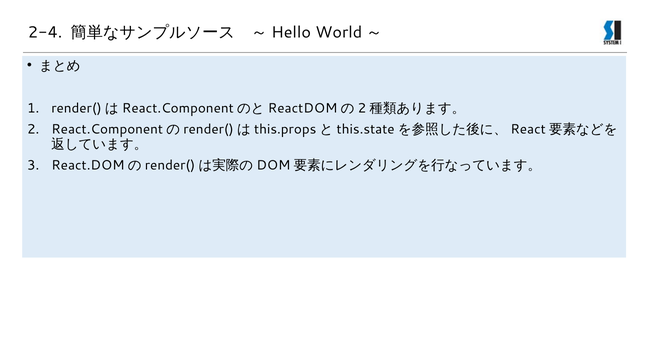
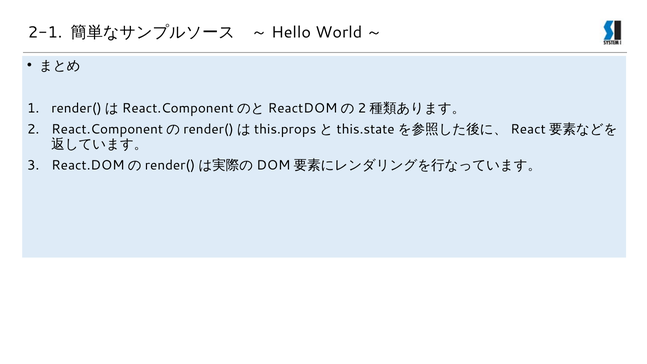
2-4: 2-4 -> 2-1 (45, 32)
